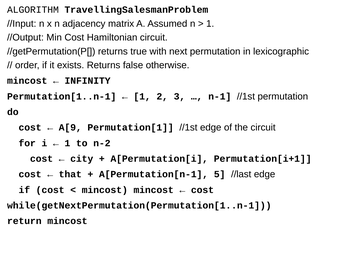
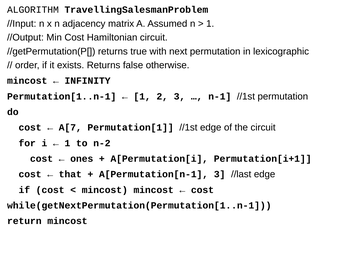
A[9: A[9 -> A[7 (70, 128)
city: city -> ones (82, 159)
A[Permutation[n-1 5: 5 -> 3 (220, 174)
